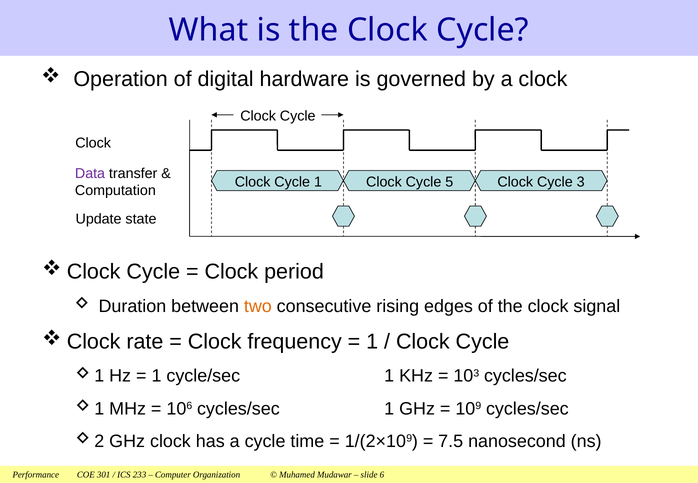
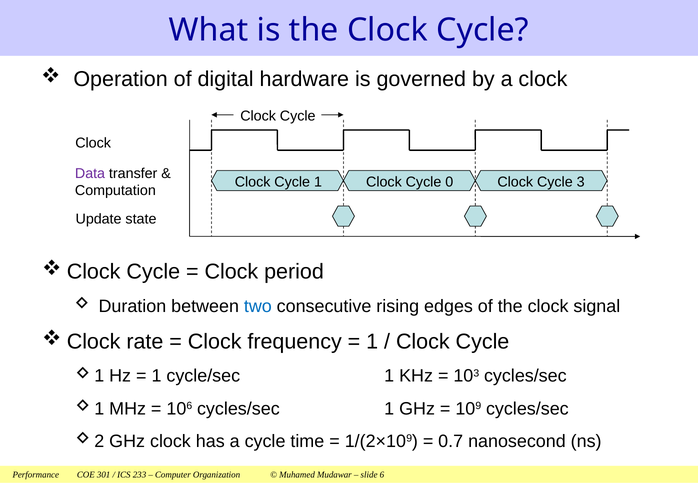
5: 5 -> 0 (449, 182)
two colour: orange -> blue (258, 306)
7.5: 7.5 -> 0.7 (451, 441)
